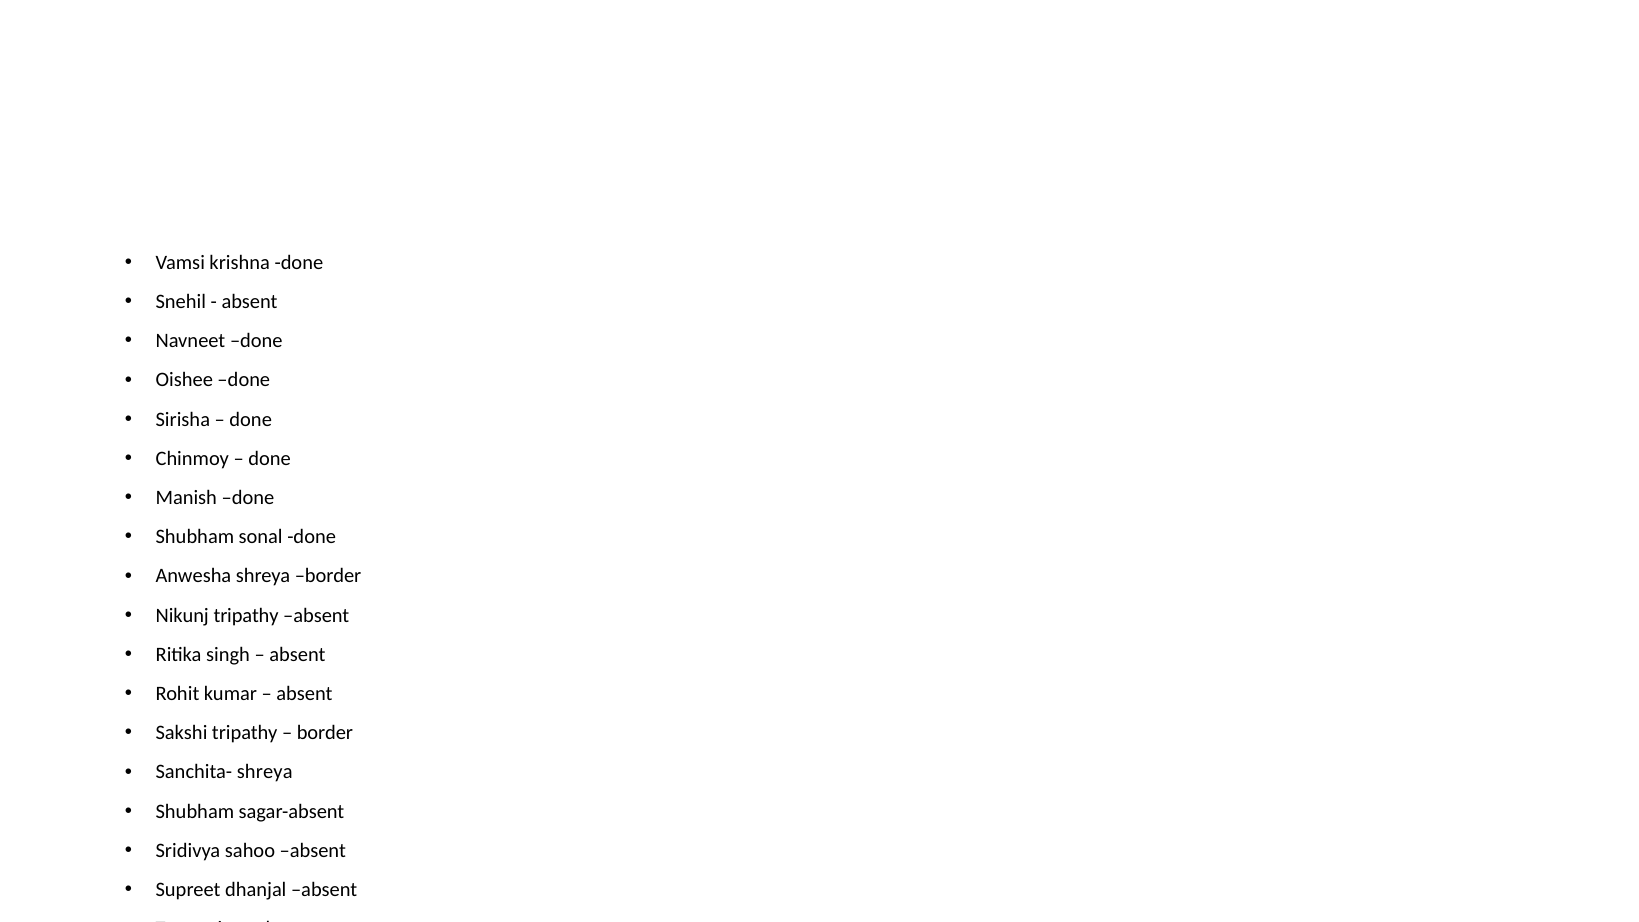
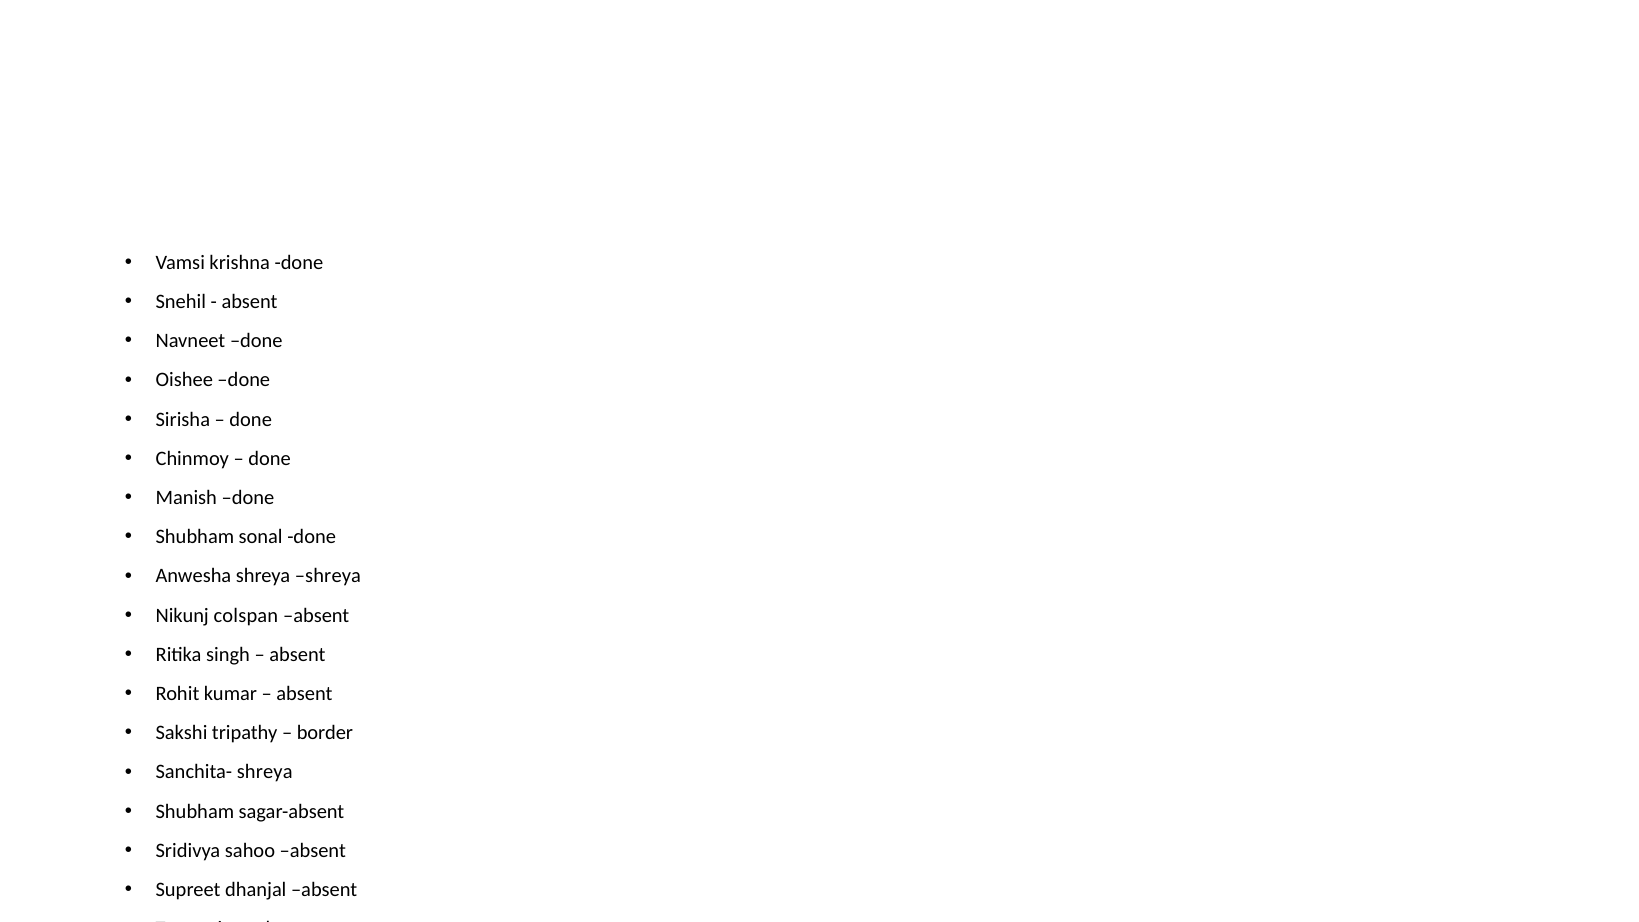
shreya border: border -> shreya (328, 576)
Nikunj tripathy: tripathy -> colspan (246, 615)
